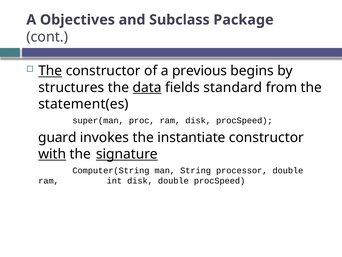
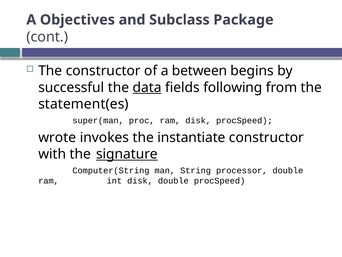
The underline: present -> none (50, 71)
previous: previous -> between (200, 71)
structures: structures -> successful (71, 87)
standard: standard -> following (233, 87)
guard: guard -> wrote (57, 137)
with underline: present -> none (52, 154)
